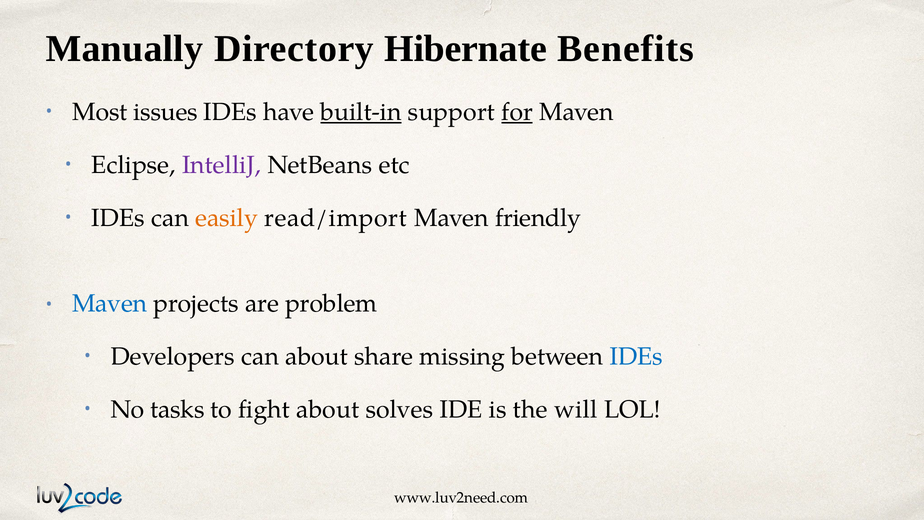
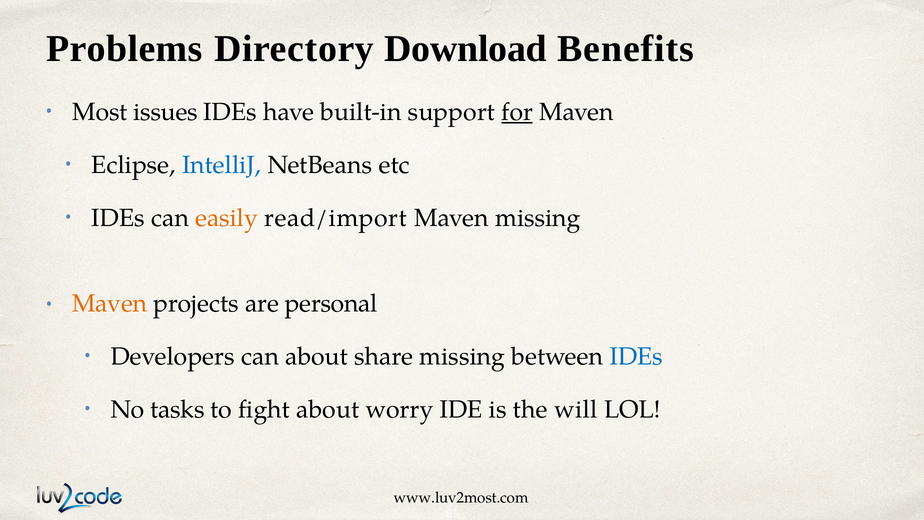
Manually: Manually -> Problems (124, 49)
Hibernate: Hibernate -> Download (466, 49)
built-in underline: present -> none (361, 112)
IntelliJ colour: purple -> blue (222, 165)
Maven friendly: friendly -> missing (538, 218)
Maven colour: blue -> orange (110, 304)
problem: problem -> personal (331, 304)
solves: solves -> worry (399, 410)
www.luv2need.com: www.luv2need.com -> www.luv2most.com (461, 497)
